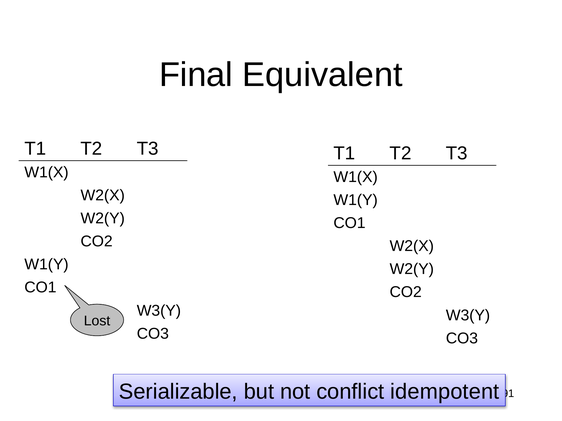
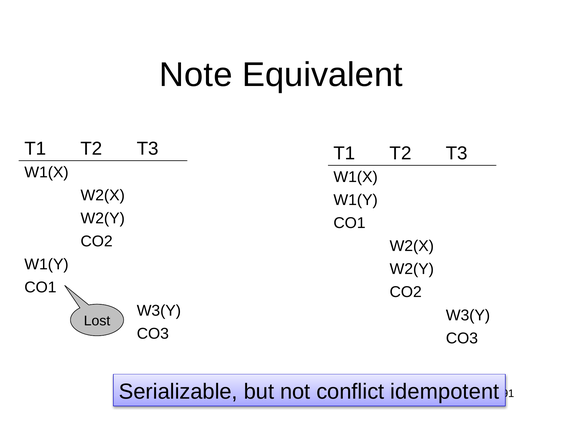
Final: Final -> Note (196, 75)
